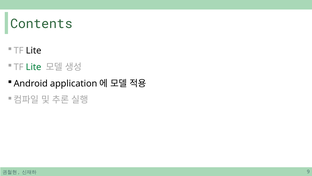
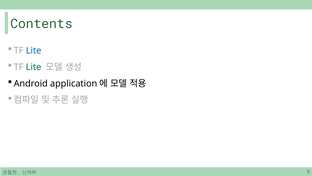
Lite colour: black -> blue (34, 51)
